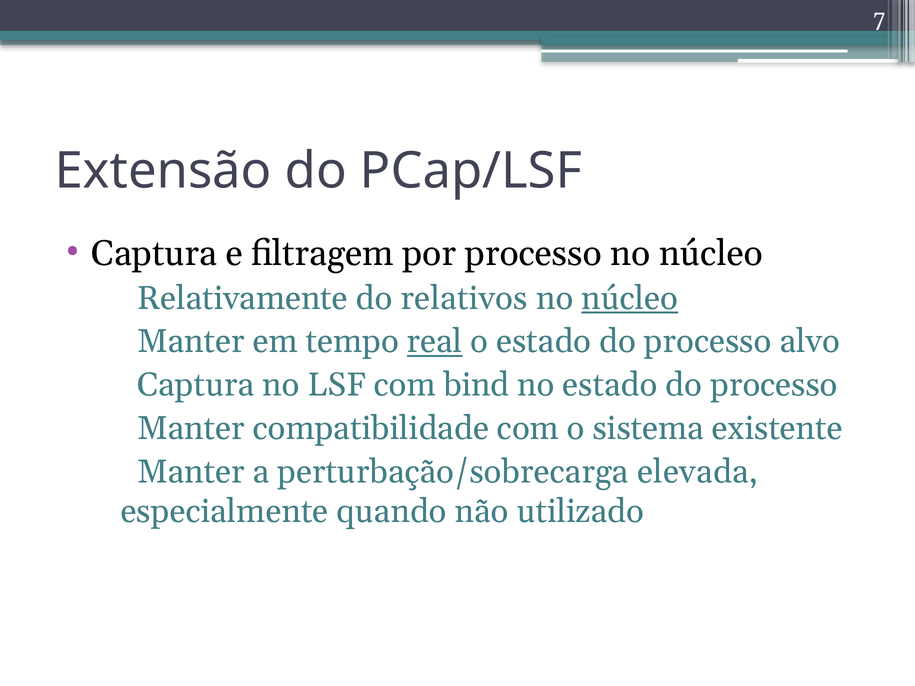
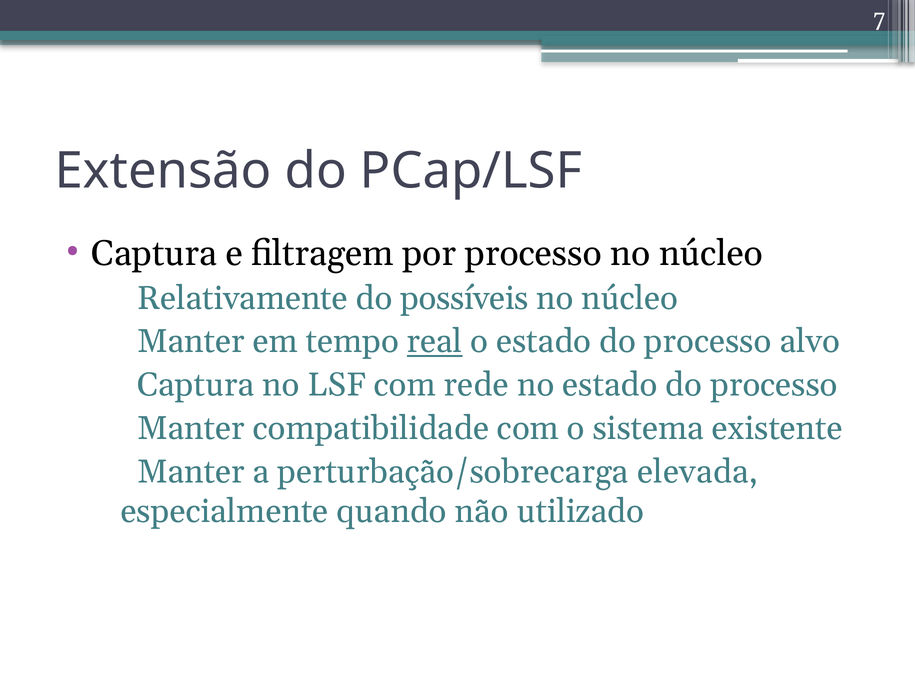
relativos: relativos -> possíveis (464, 298)
núcleo underline: present -> none (630, 298)
bind: bind -> rede (476, 385)
